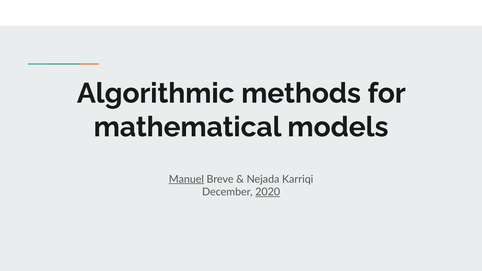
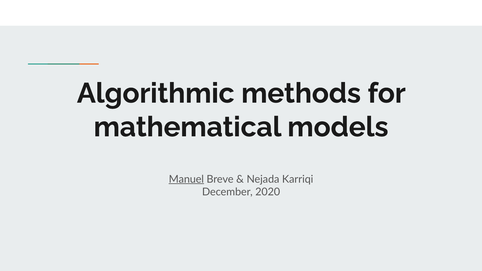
2020 underline: present -> none (268, 192)
